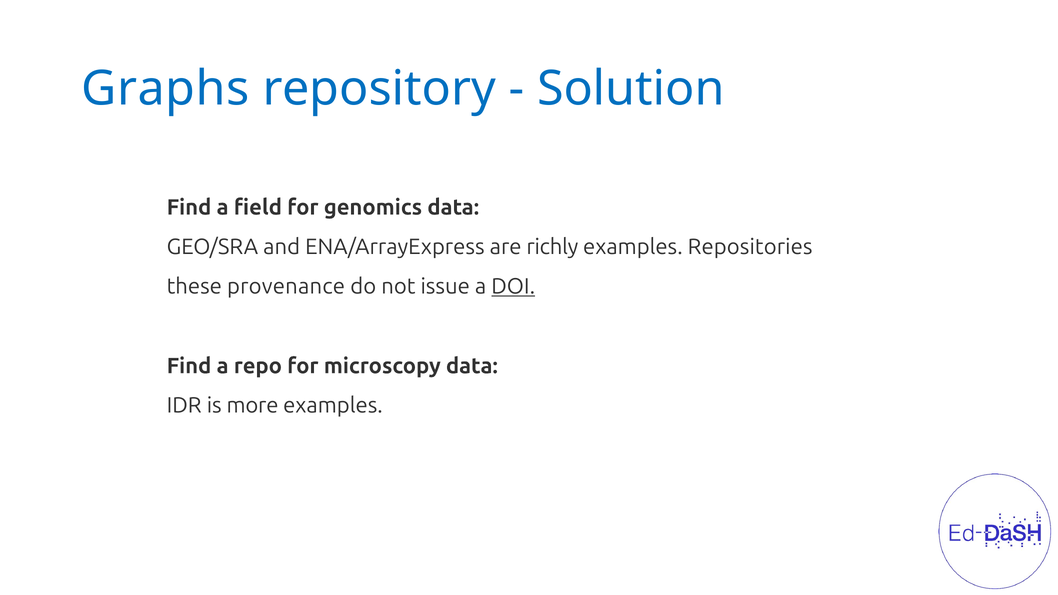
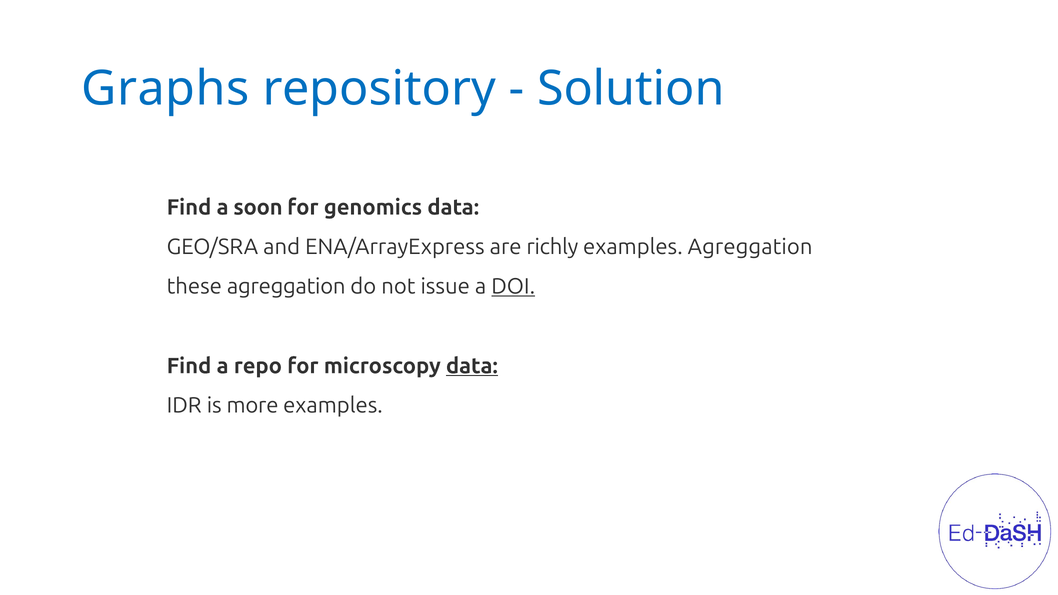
field: field -> soon (258, 207)
examples Repositories: Repositories -> Agreggation (750, 247)
these provenance: provenance -> agreggation (286, 287)
data underline: none -> present (472, 366)
